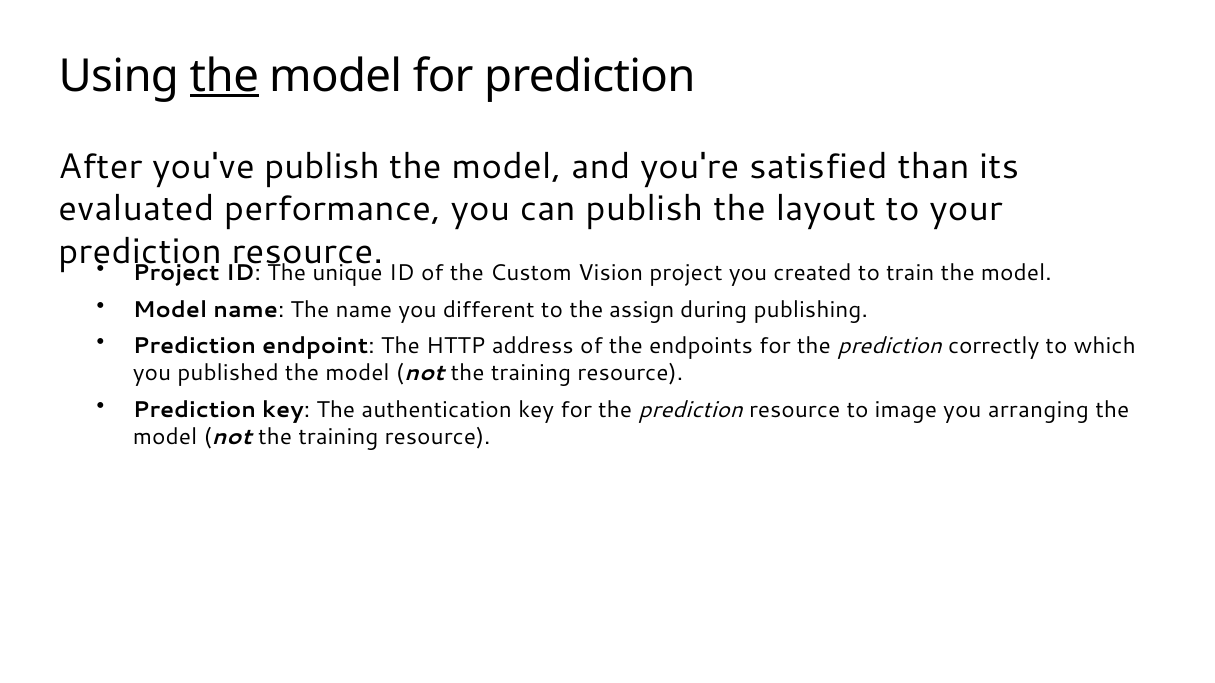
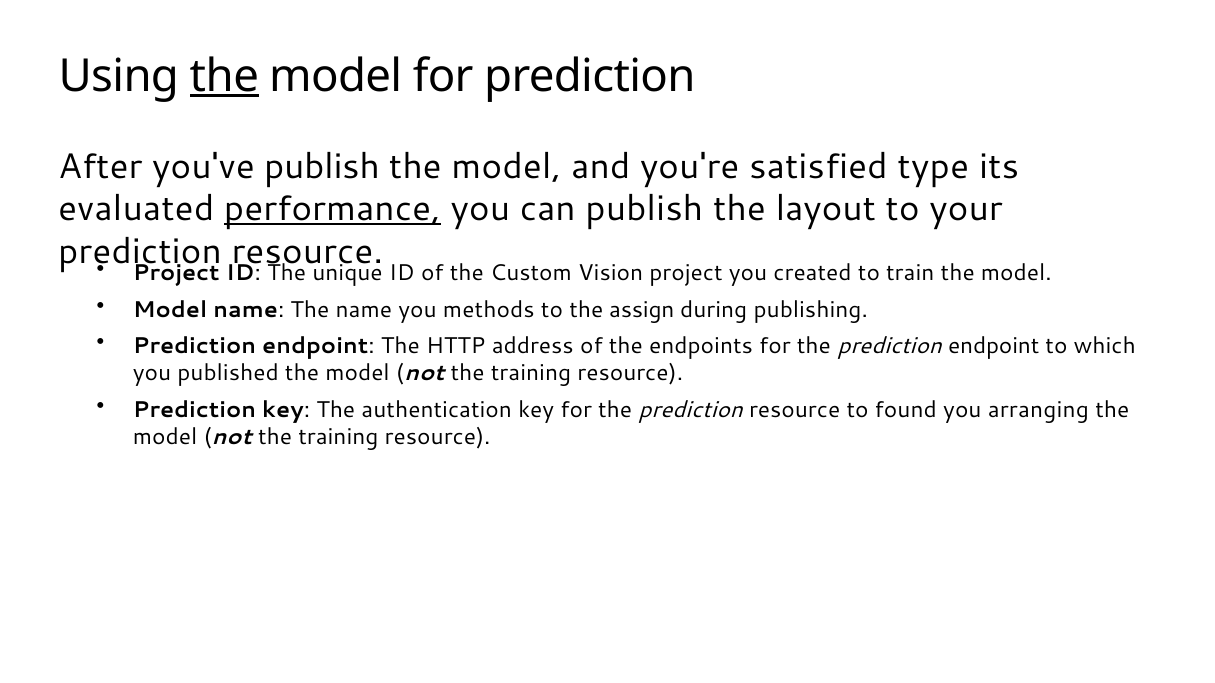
than: than -> type (933, 167)
performance underline: none -> present (332, 209)
different: different -> methods (489, 310)
the prediction correctly: correctly -> endpoint (994, 346)
image: image -> found (906, 410)
